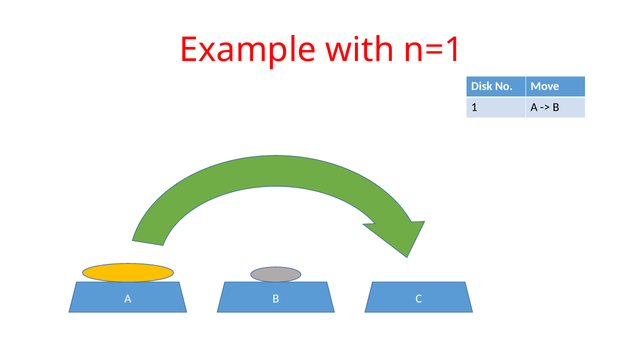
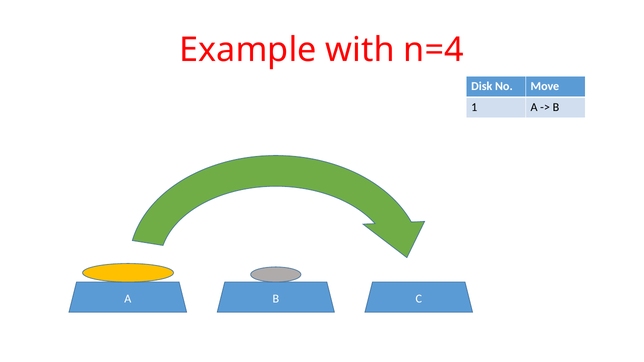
n=1: n=1 -> n=4 (434, 50)
